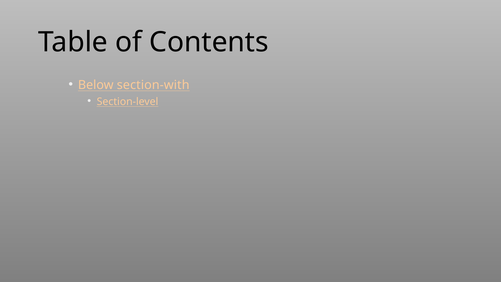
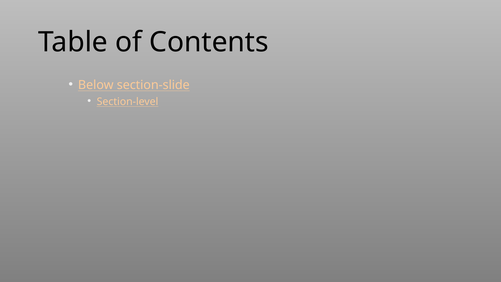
section-with: section-with -> section-slide (153, 85)
